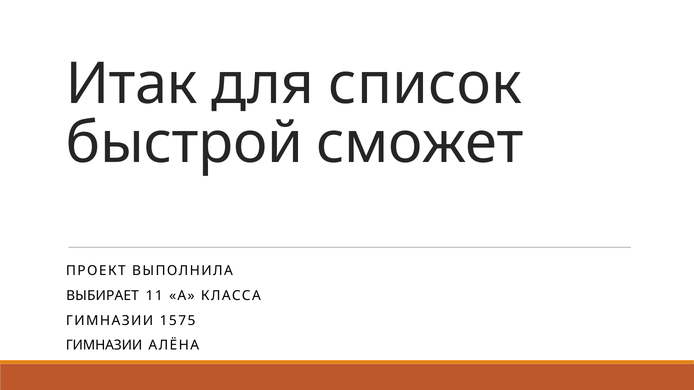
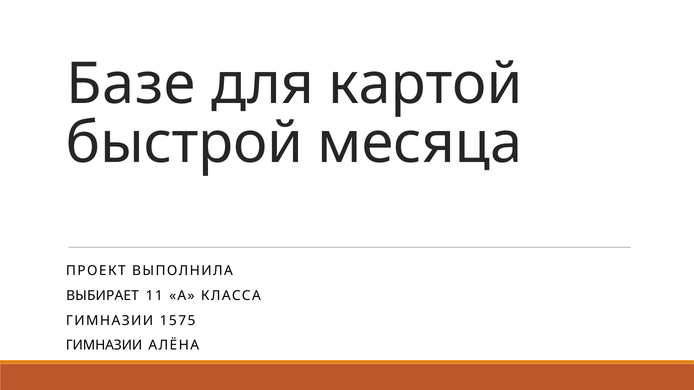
Итак: Итак -> Базе (131, 84)
список: список -> картой (425, 84)
сможет: сможет -> месяца (420, 143)
